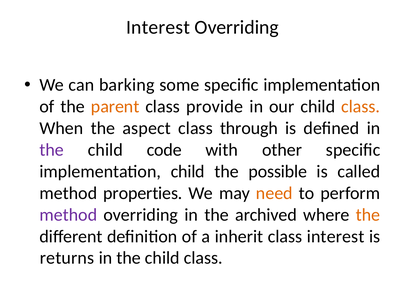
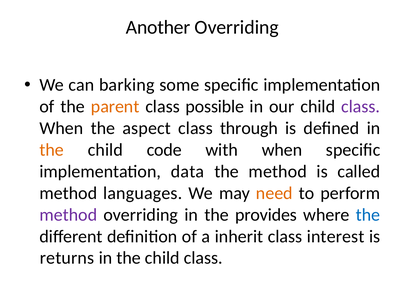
Interest: Interest -> Another (158, 27)
provide: provide -> possible (215, 107)
class colour: orange -> purple (361, 107)
the colour: purple -> orange (52, 150)
with other: other -> when (282, 150)
implementation child: child -> data (188, 171)
the possible: possible -> method (278, 171)
properties: properties -> languages (143, 193)
archived: archived -> provides (266, 215)
the colour: orange -> blue (368, 215)
